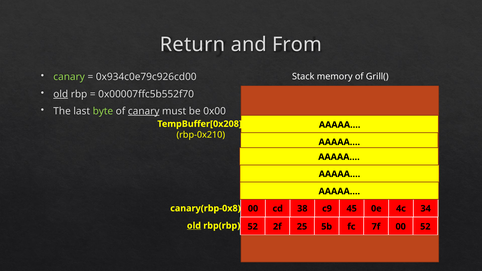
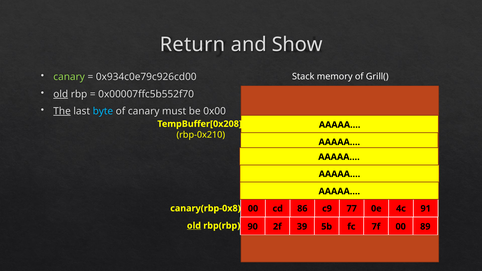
From: From -> Show (297, 45)
The underline: none -> present (62, 111)
byte colour: light green -> light blue (103, 111)
canary underline: present -> none (144, 111)
38: 38 -> 86 (302, 209)
45: 45 -> 77 (352, 209)
34: 34 -> 91 (426, 209)
rbp(rbp 52: 52 -> 90 (253, 227)
25: 25 -> 39 (302, 227)
00 52: 52 -> 89 (425, 227)
